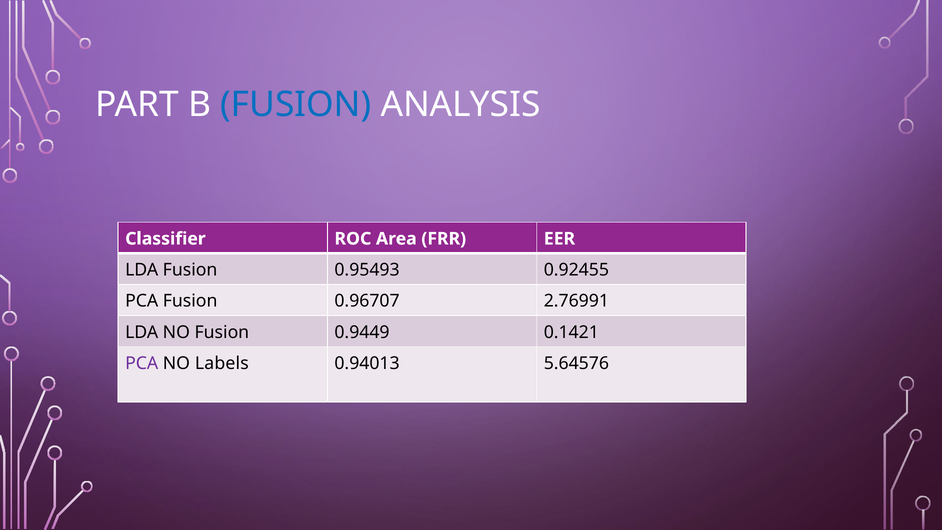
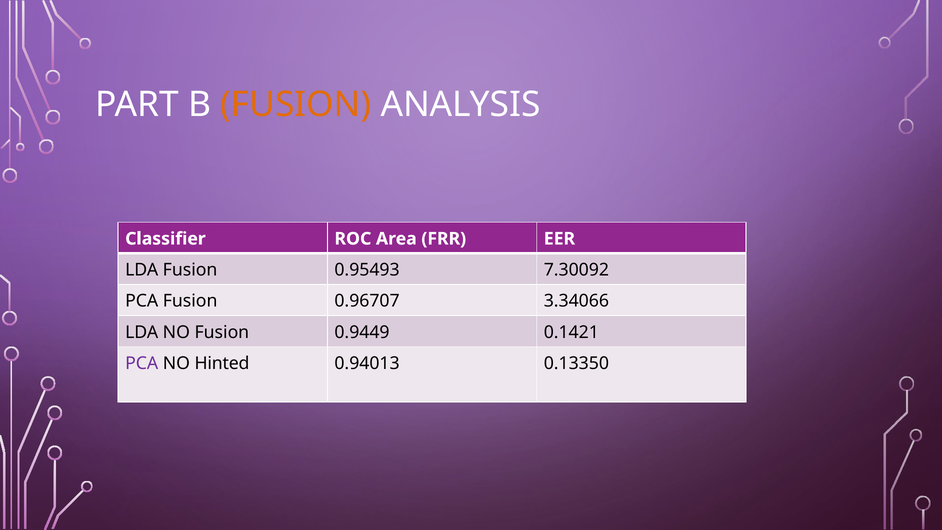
FUSION colour: blue -> orange (296, 105)
0.92455: 0.92455 -> 7.30092 (576, 270)
2.76991: 2.76991 -> 3.34066 (576, 301)
Labels: Labels -> Hinted (222, 363)
5.64576: 5.64576 -> 0.13350 (576, 363)
